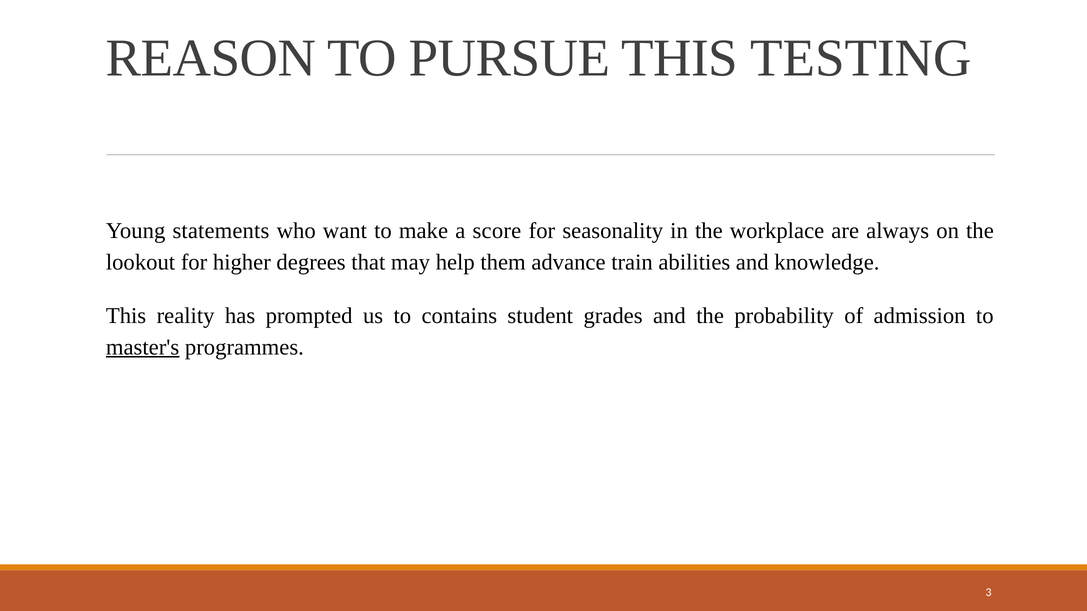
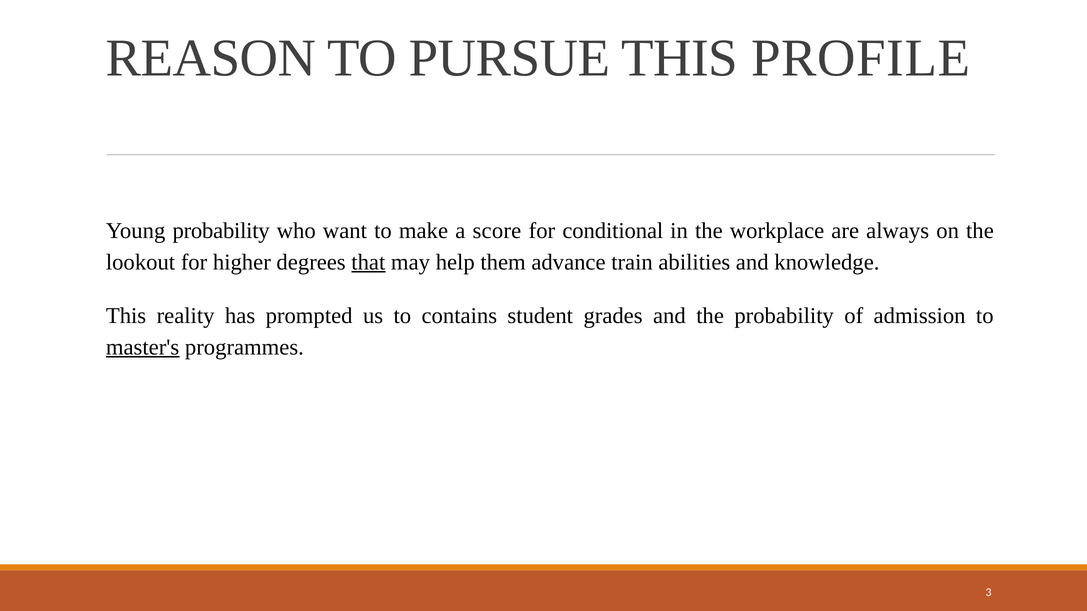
TESTING: TESTING -> PROFILE (861, 58)
Young statements: statements -> probability (221, 231)
seasonality: seasonality -> conditional (613, 231)
that underline: none -> present (368, 262)
